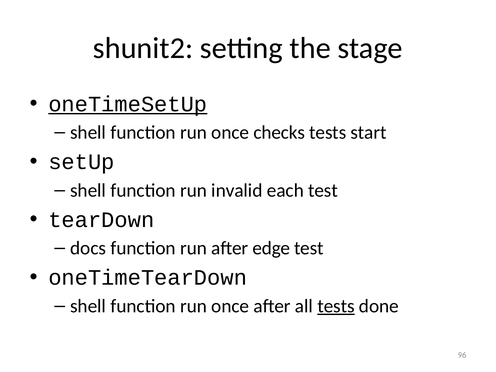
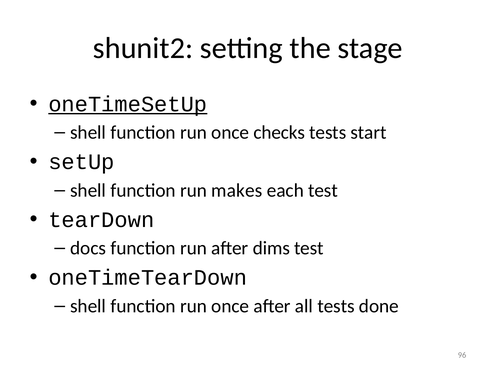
invalid: invalid -> makes (237, 190)
edge: edge -> dims (271, 248)
tests underline: present -> none (336, 306)
